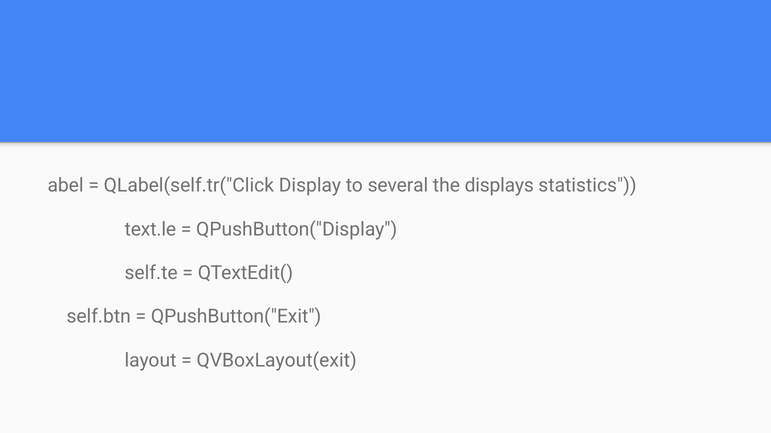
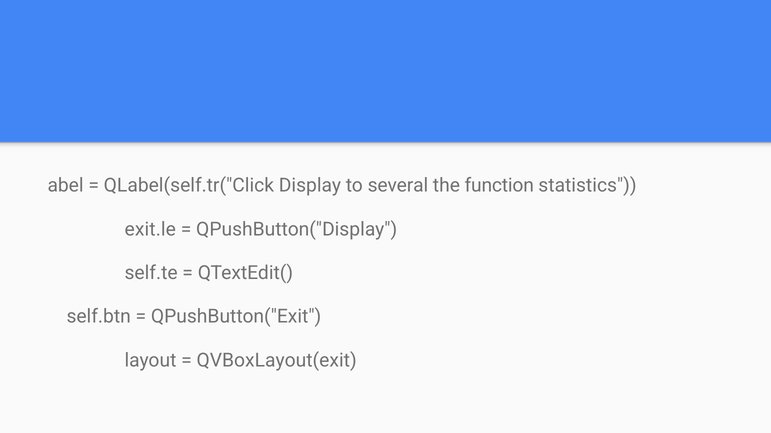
displays: displays -> function (499, 186)
text.le: text.le -> exit.le (150, 230)
